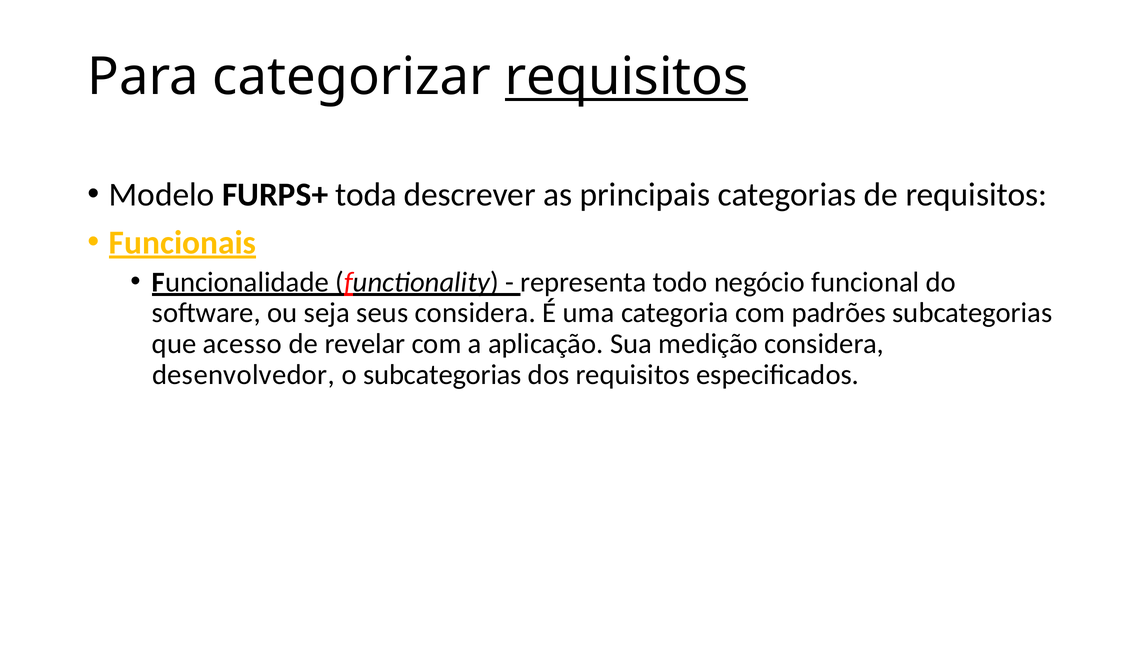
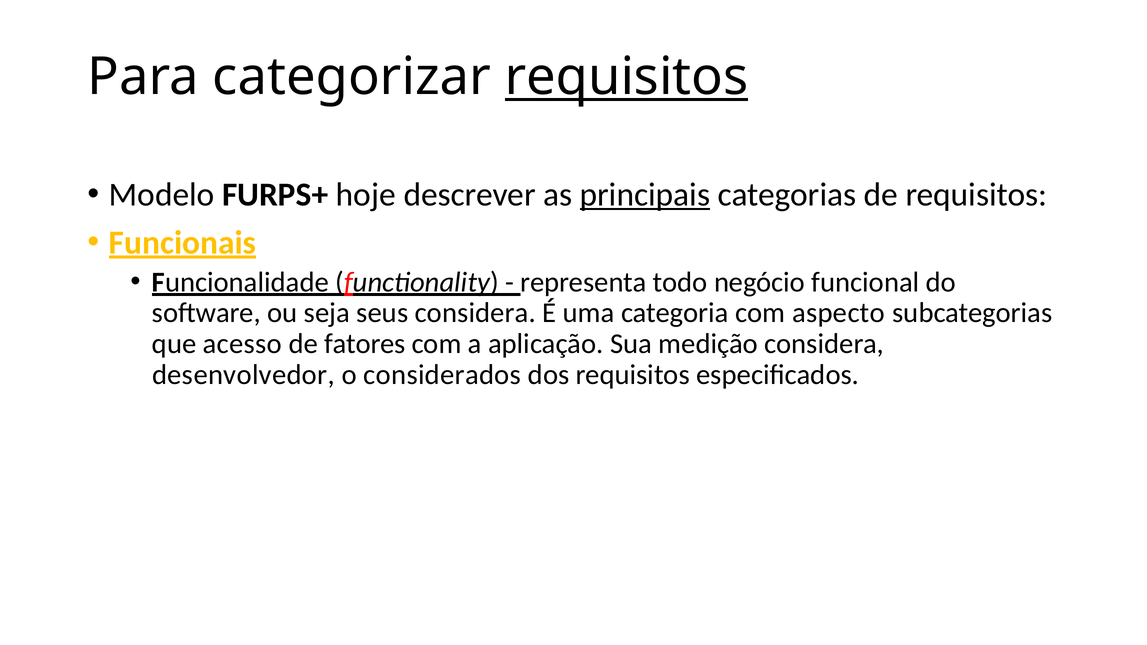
toda: toda -> hoje (366, 195)
principais underline: none -> present (645, 195)
padrões: padrões -> aspecto (839, 313)
revelar: revelar -> fatores (365, 344)
o subcategorias: subcategorias -> considerados (442, 375)
